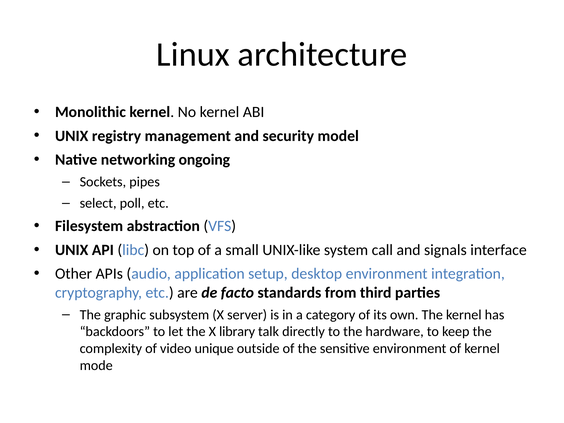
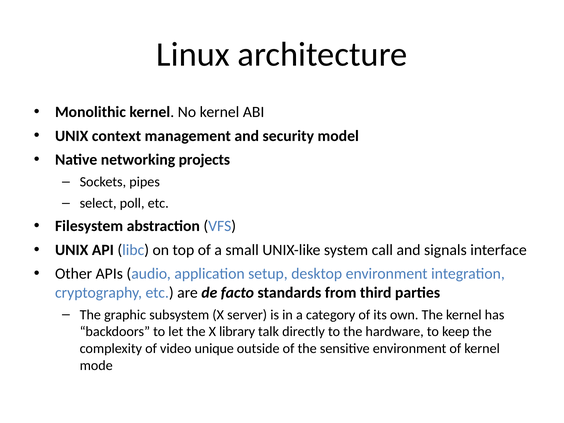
registry: registry -> context (117, 136)
ongoing: ongoing -> projects (204, 160)
